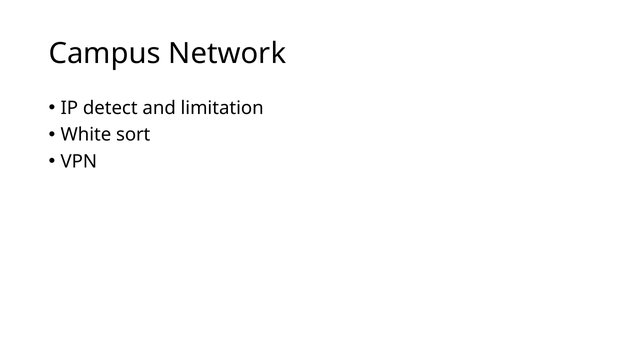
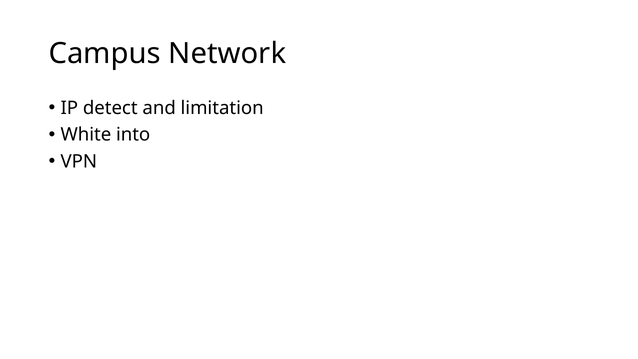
sort: sort -> into (133, 135)
